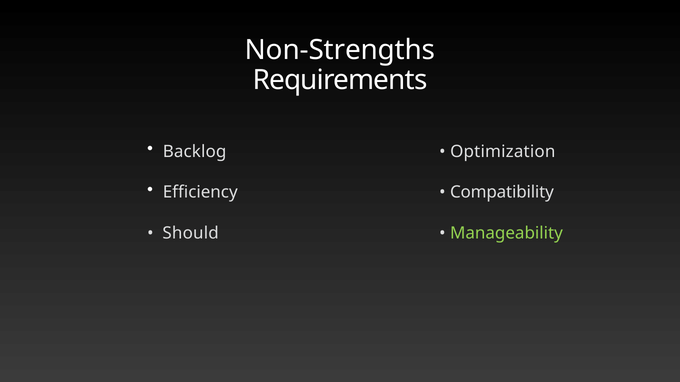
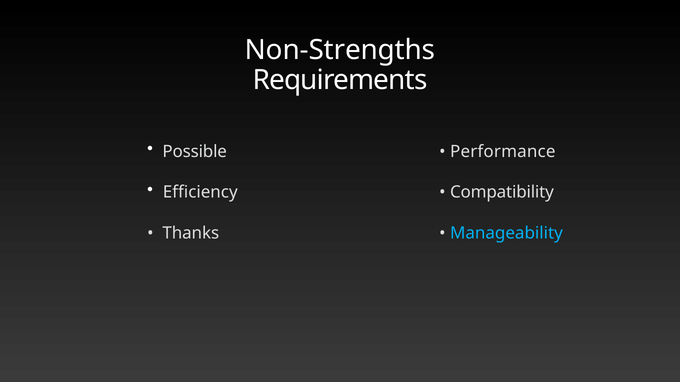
Backlog: Backlog -> Possible (195, 152)
Optimization: Optimization -> Performance (503, 152)
Should: Should -> Thanks (191, 233)
Manageability colour: light green -> light blue (506, 233)
